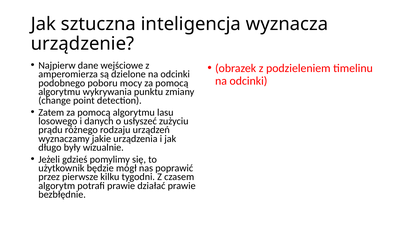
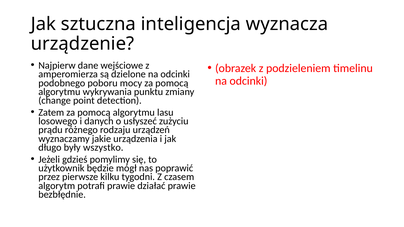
wizualnie: wizualnie -> wszystko (103, 148)
